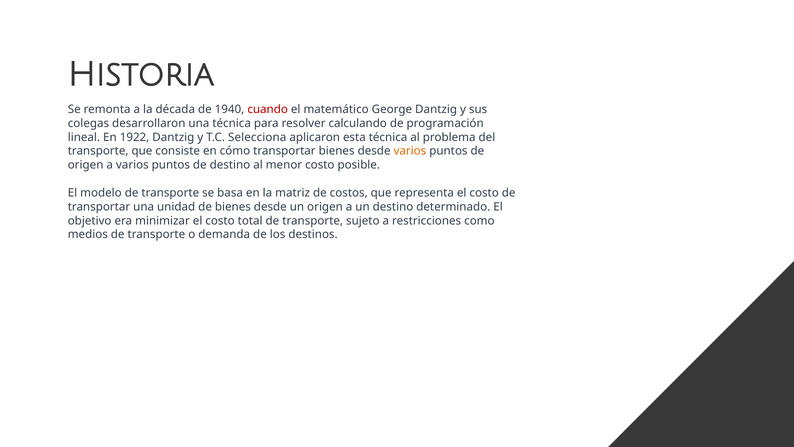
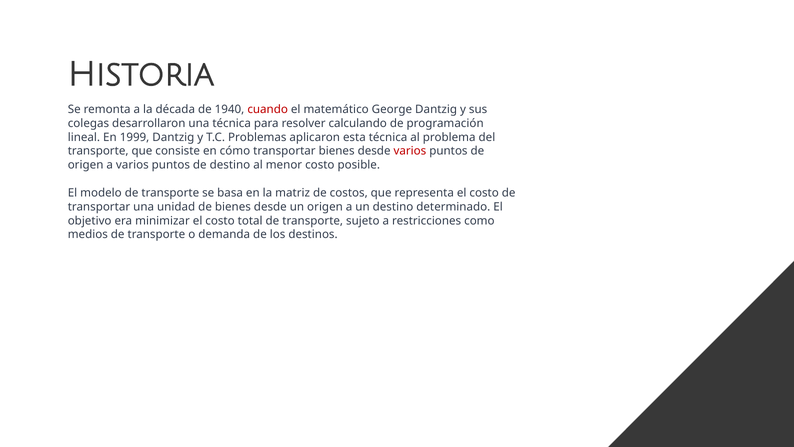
1922: 1922 -> 1999 (135, 137)
Selecciona: Selecciona -> Problemas (257, 137)
varios colour: orange -> red (410, 151)
